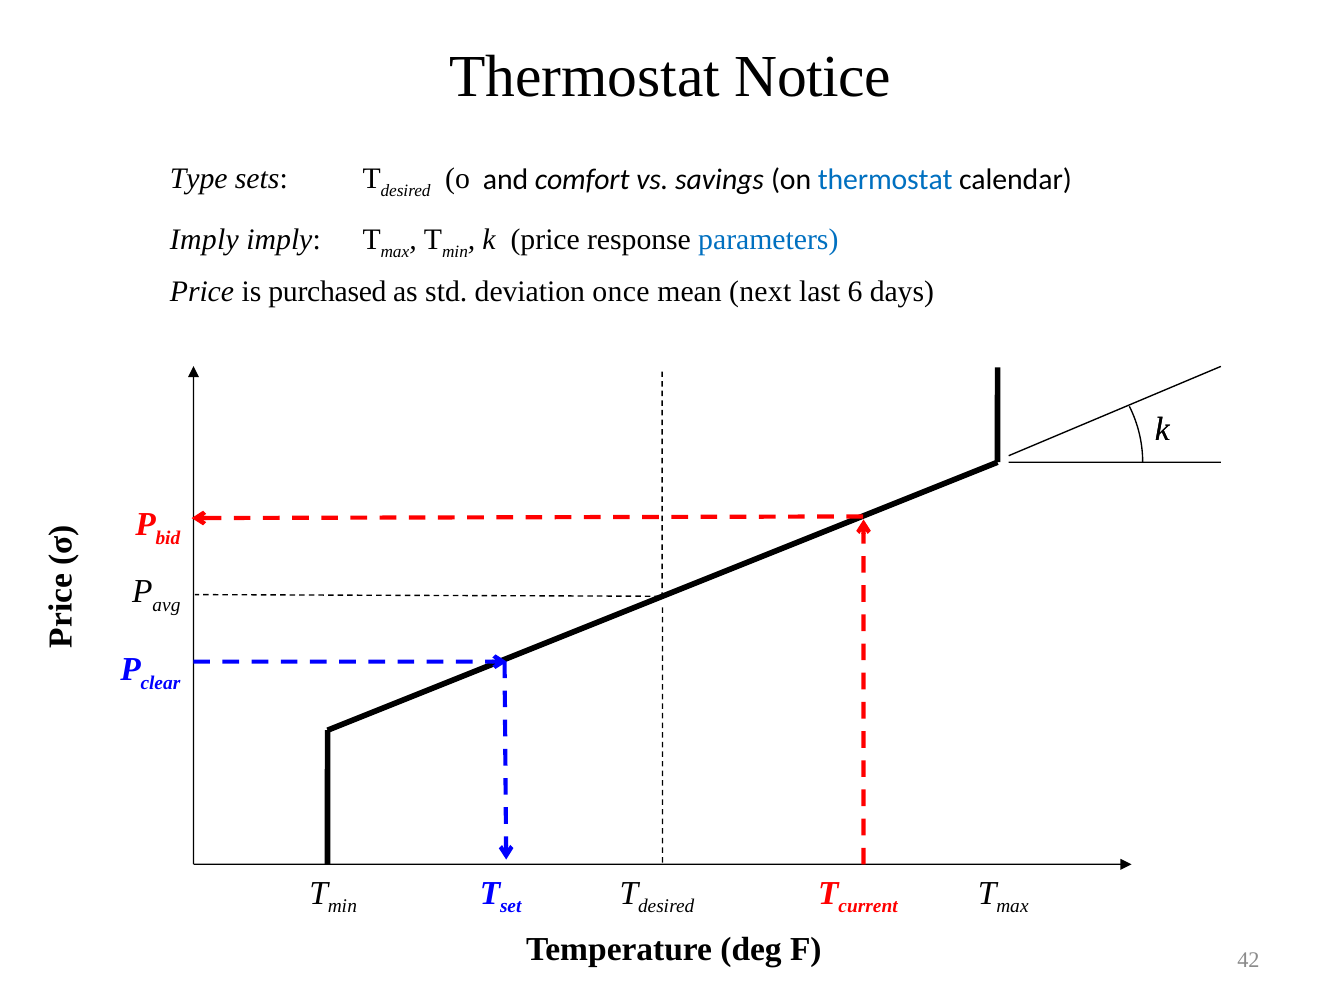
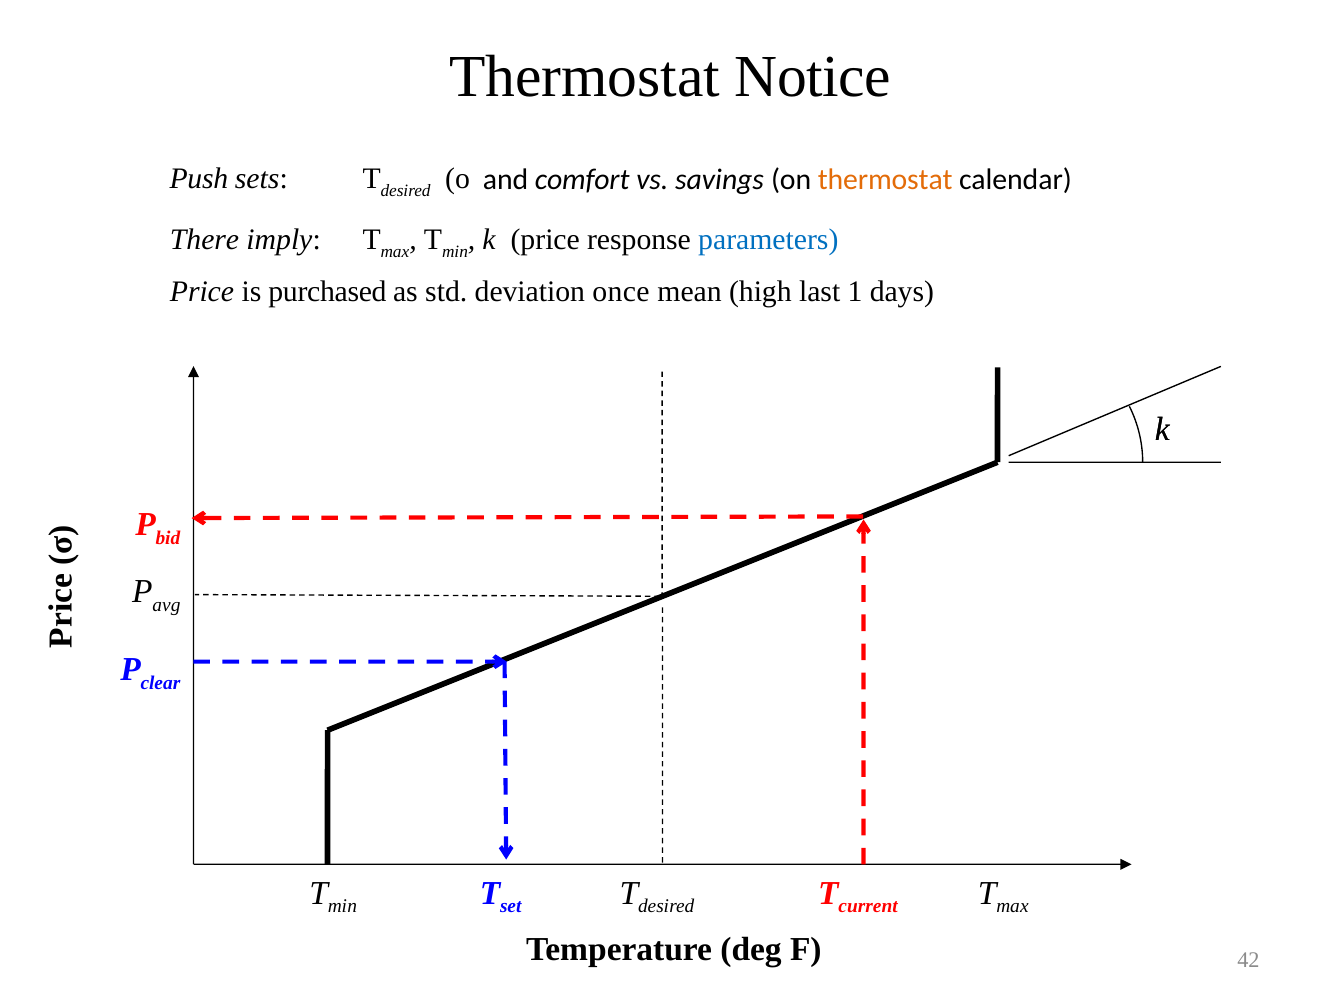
Type: Type -> Push (199, 179)
thermostat colour: blue -> orange (885, 180)
Imply: Imply -> There (205, 240)
next: next -> high (760, 291)
6: 6 -> 1 (855, 291)
